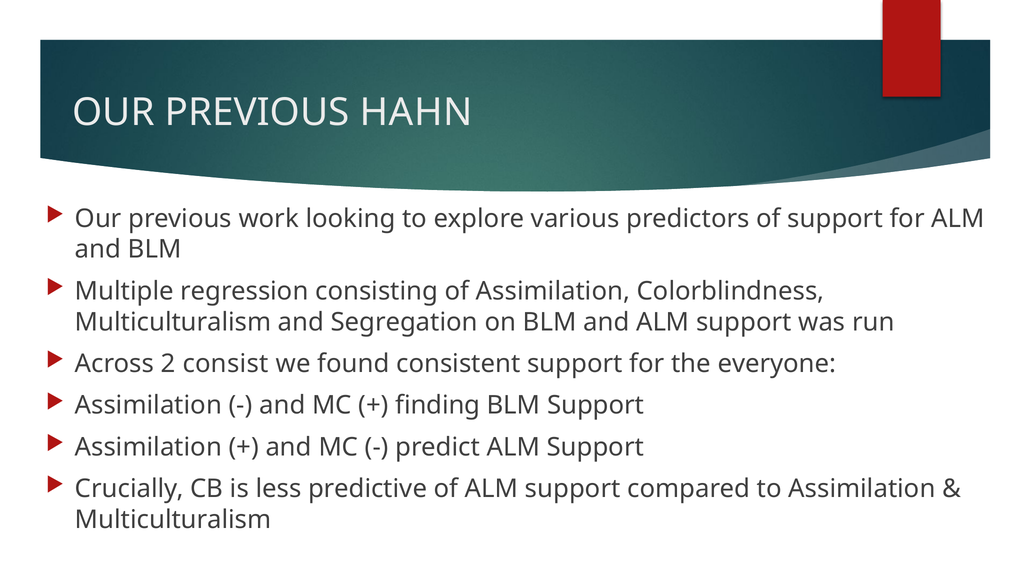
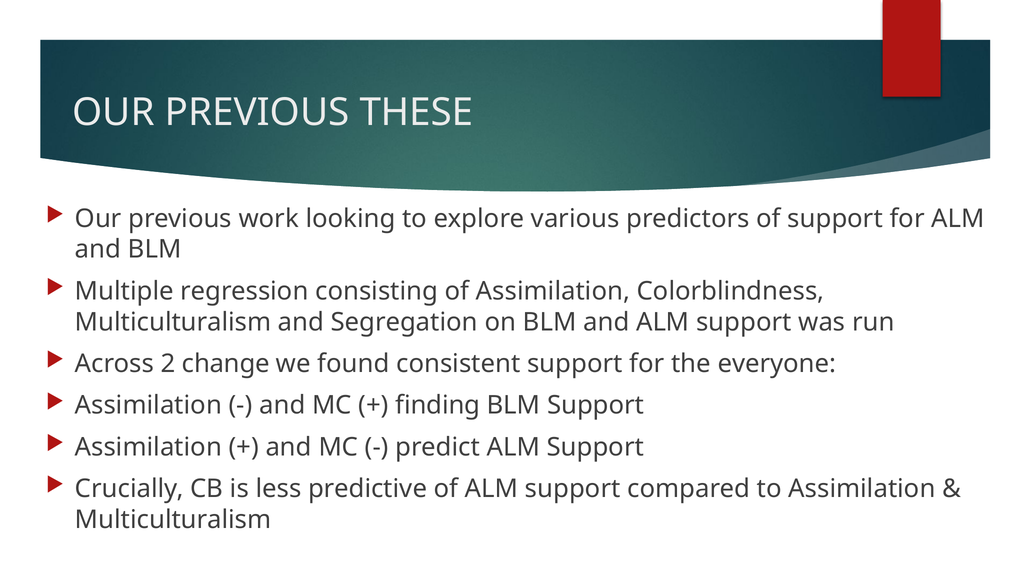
HAHN: HAHN -> THESE (416, 112)
consist: consist -> change (226, 364)
